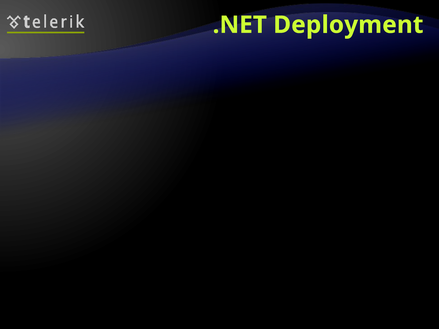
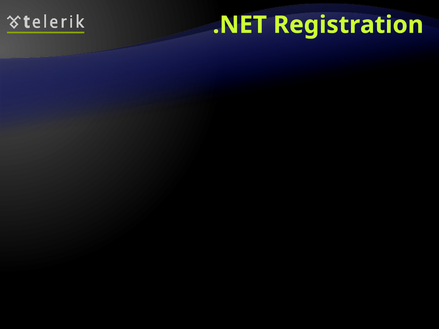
.NET Deployment: Deployment -> Registration (348, 25)
